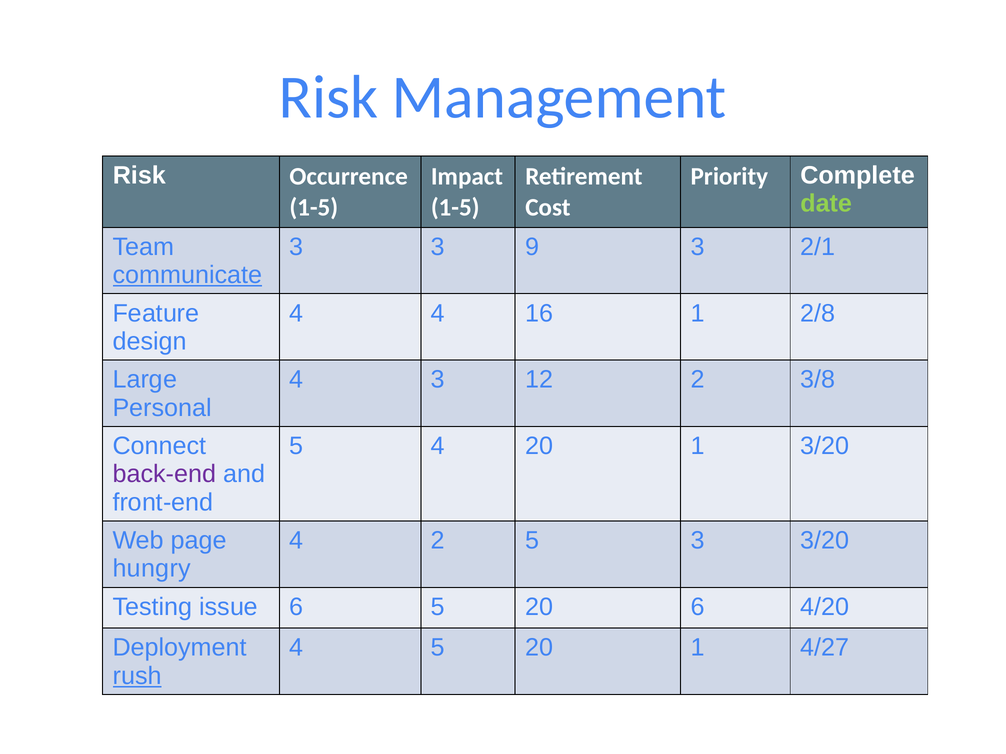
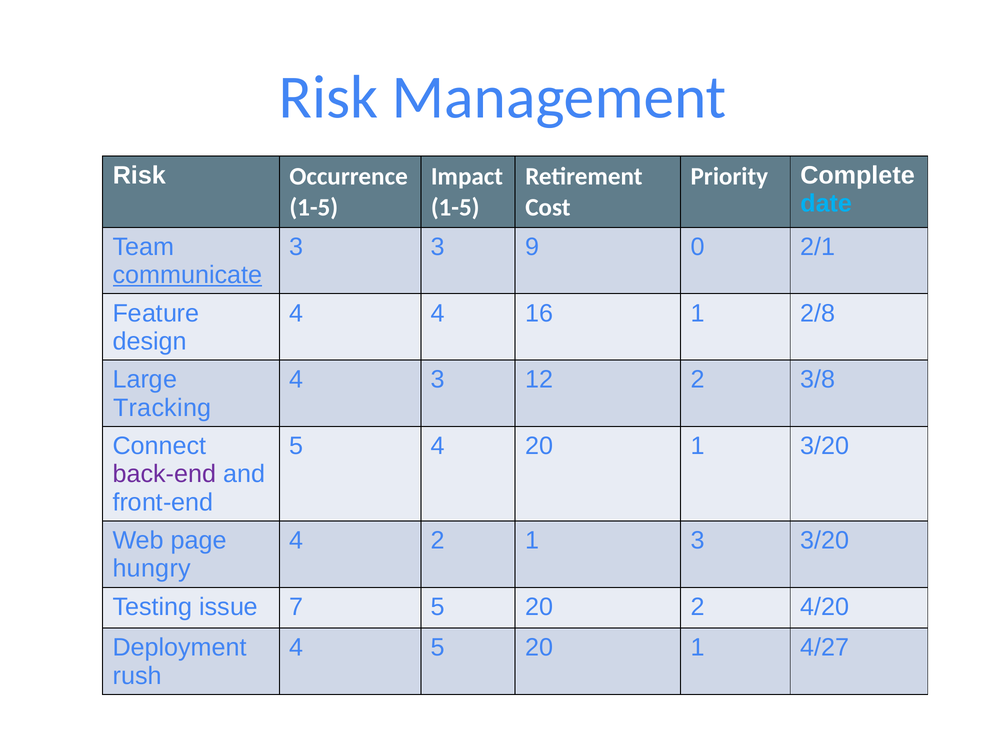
date colour: light green -> light blue (826, 204)
9 3: 3 -> 0 (698, 247)
Personal: Personal -> Tracking (162, 408)
2 5: 5 -> 1 (532, 541)
issue 6: 6 -> 7 (296, 607)
20 6: 6 -> 2 (698, 607)
rush underline: present -> none (137, 676)
